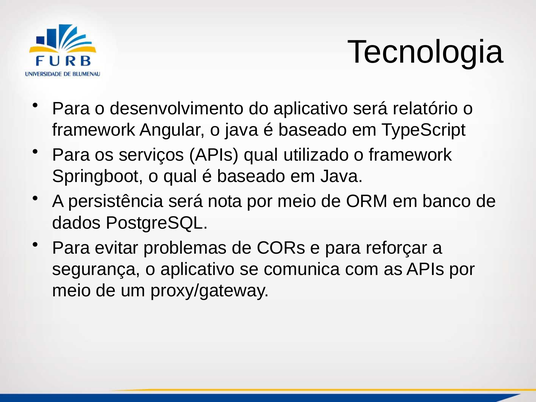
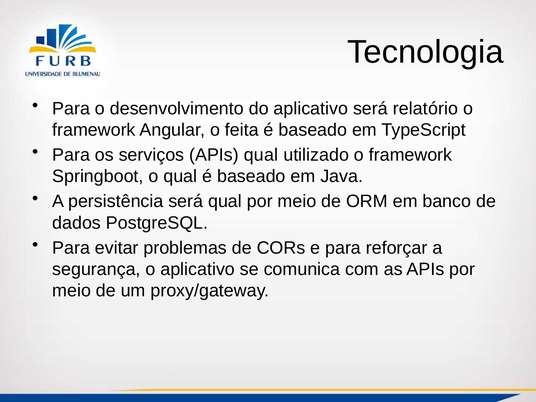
o java: java -> feita (242, 130)
será nota: nota -> qual (225, 201)
